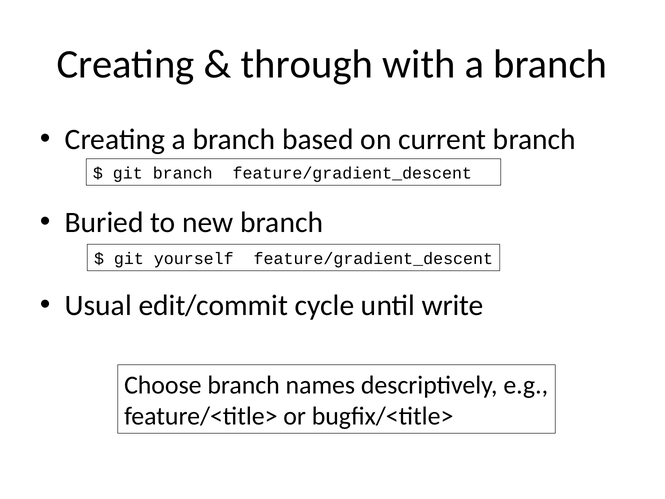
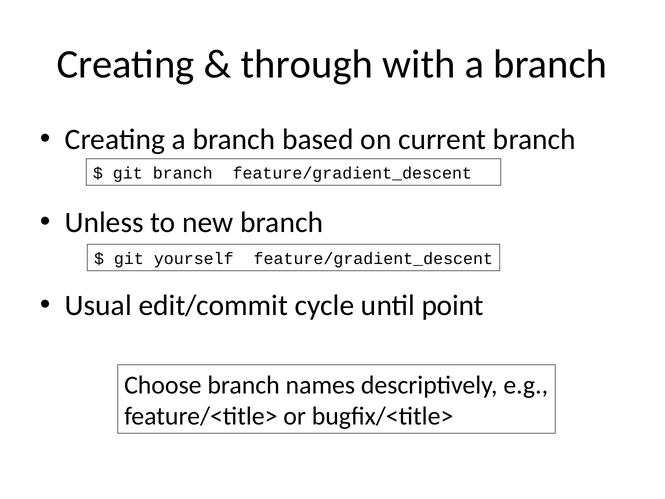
Buried: Buried -> Unless (104, 222)
write: write -> point (453, 305)
